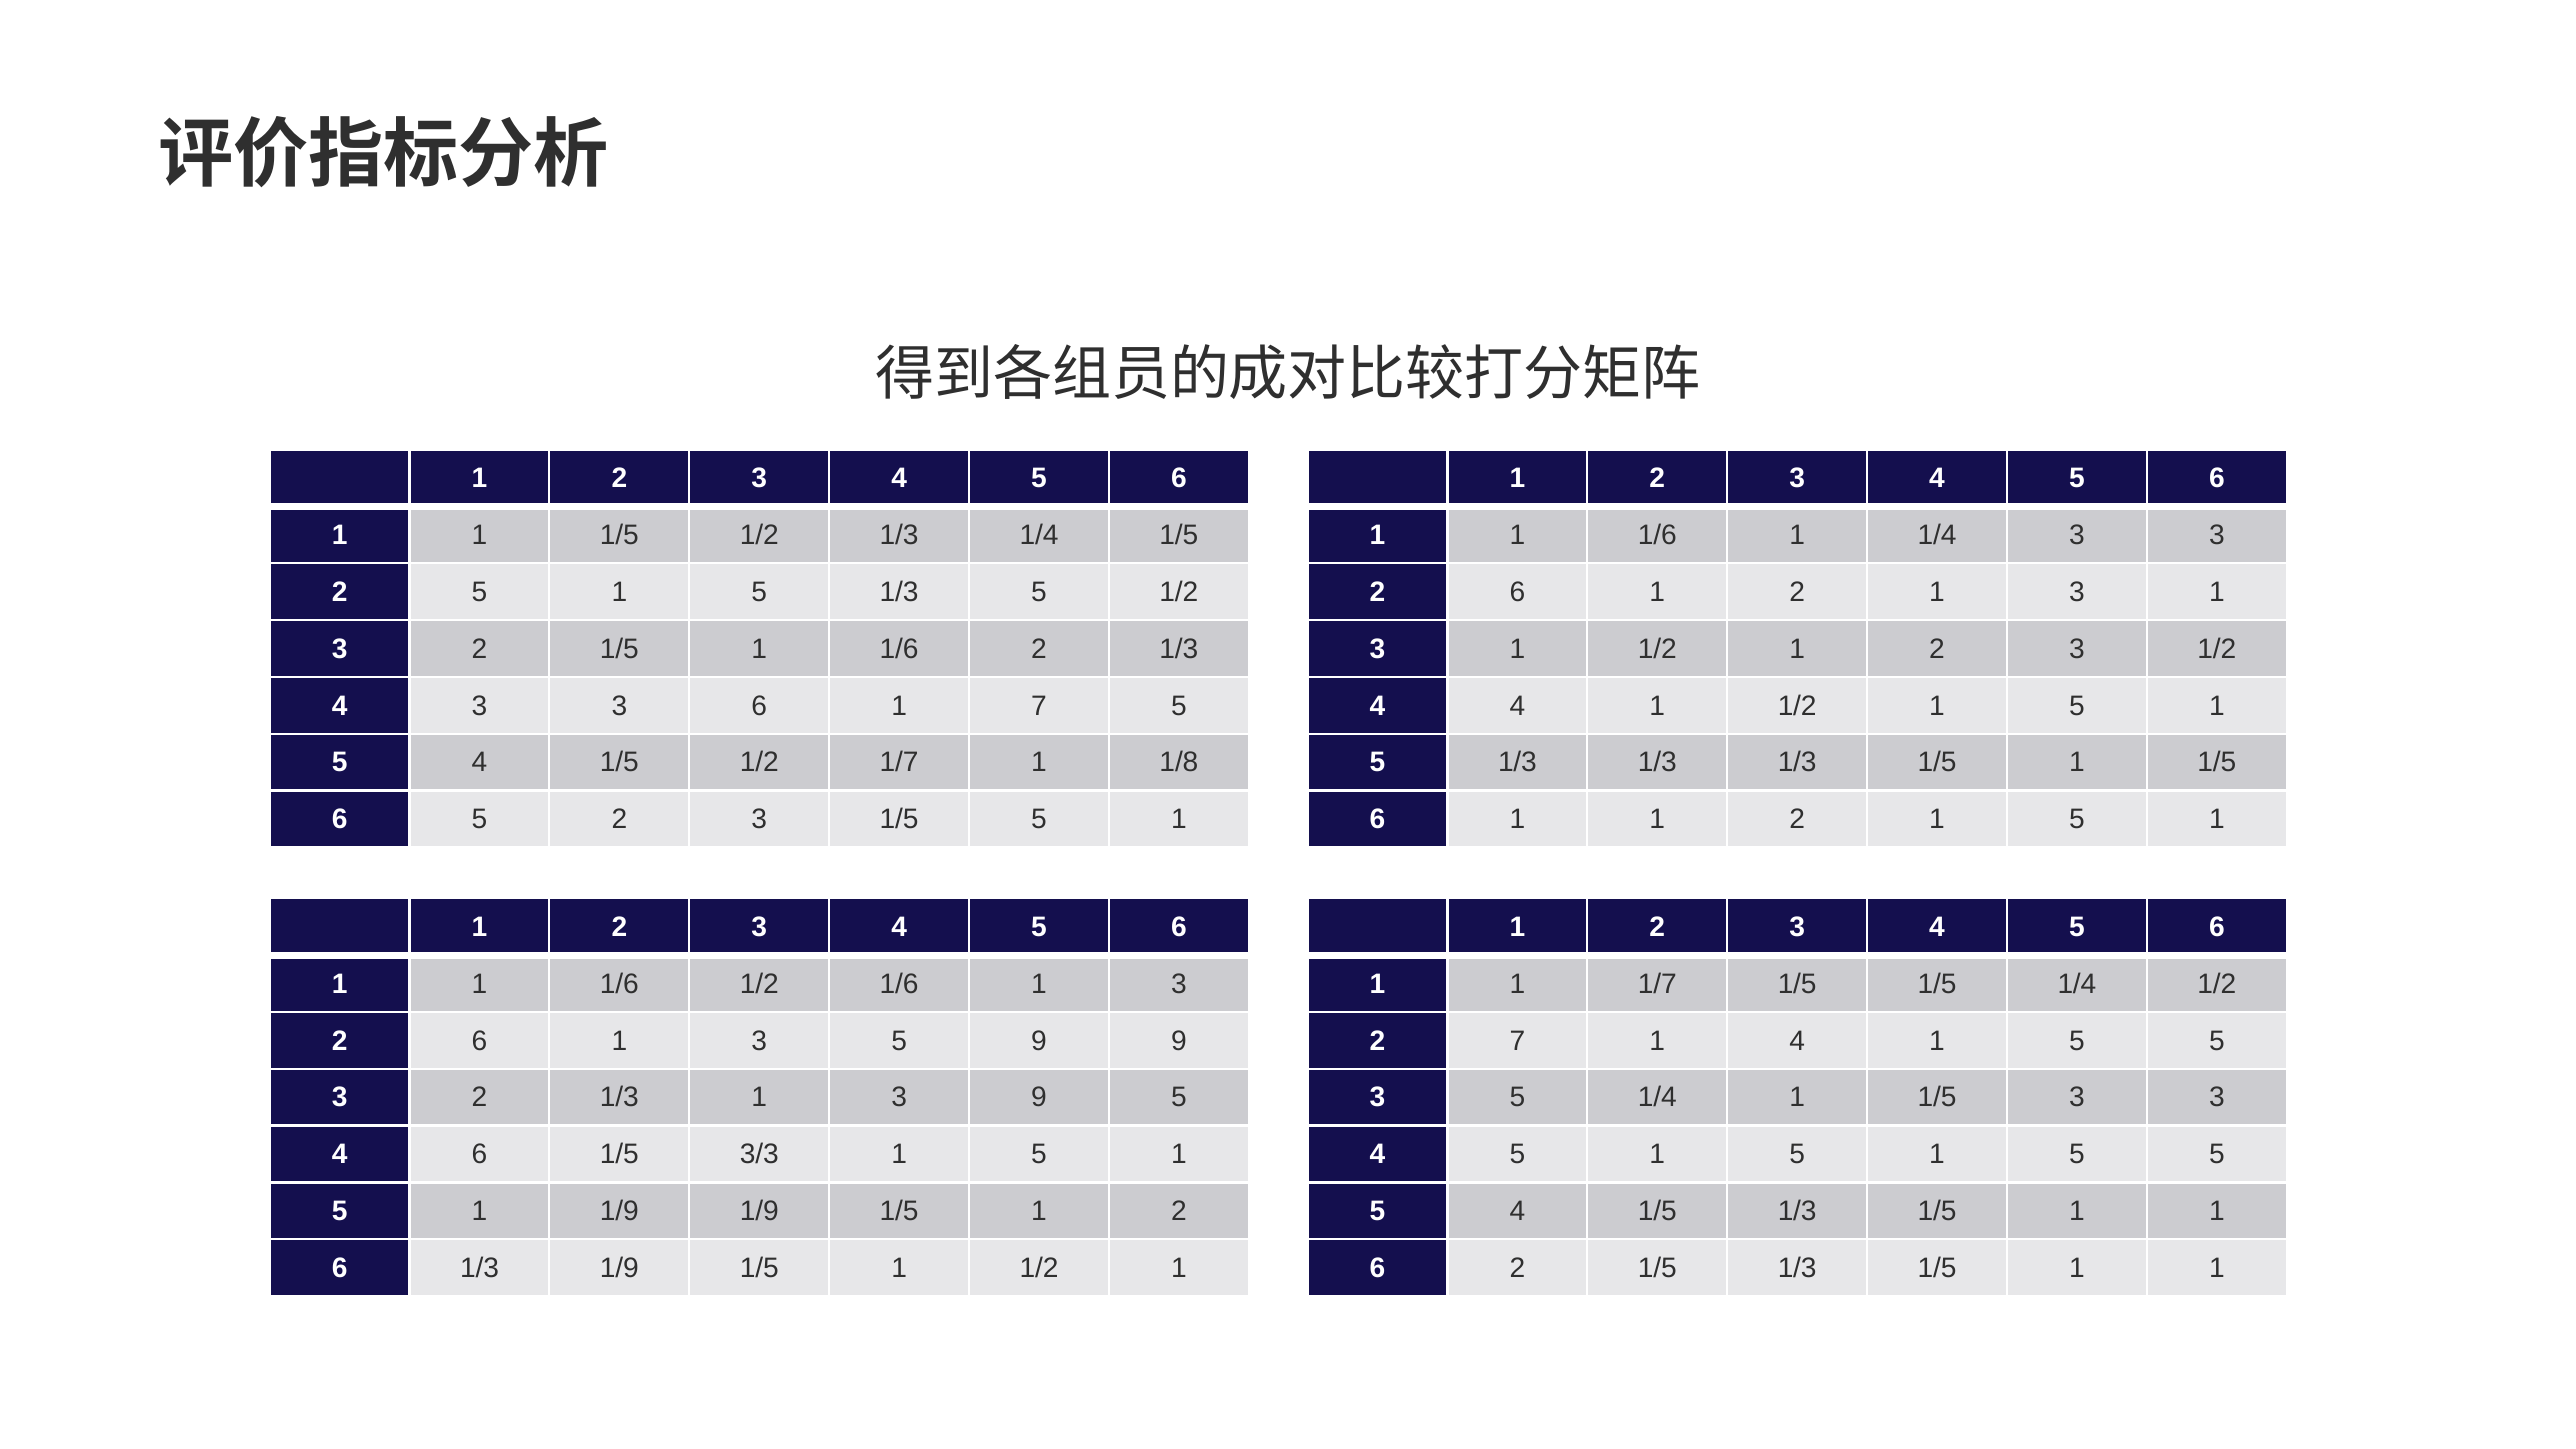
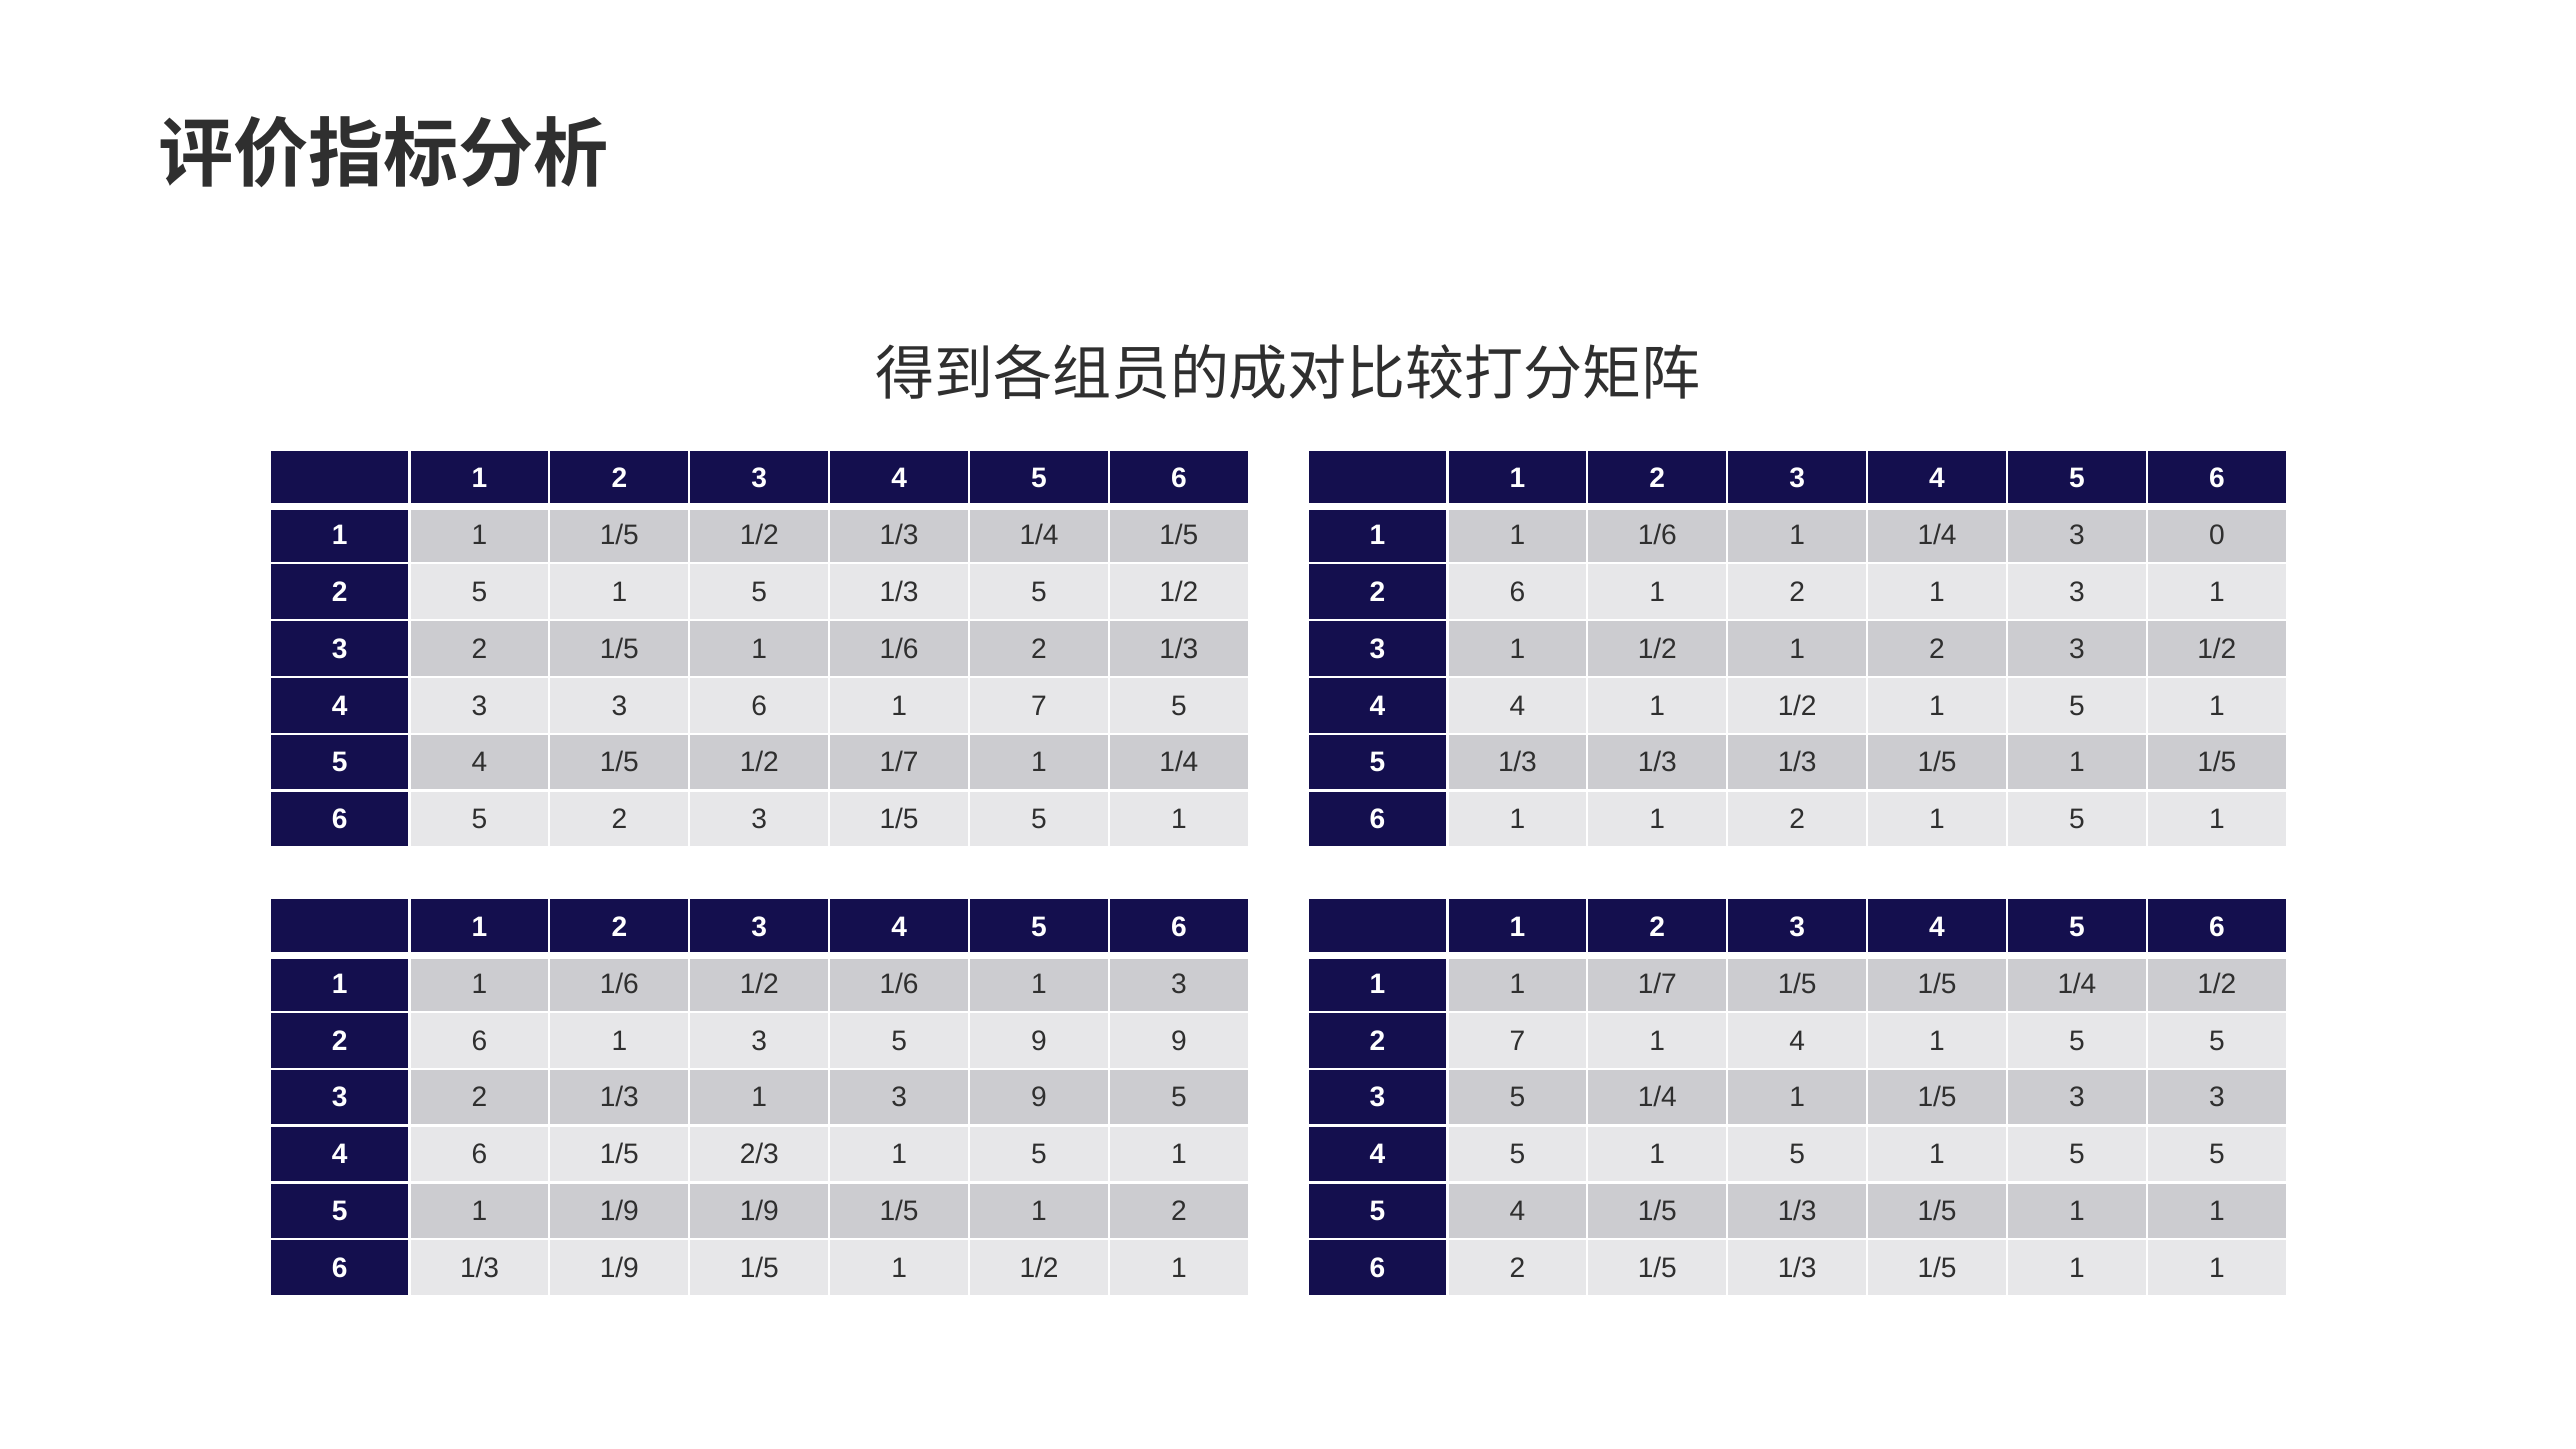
1/4 3 3: 3 -> 0 (2217, 535)
1/7 1 1/8: 1/8 -> 1/4 (1179, 763)
3/3: 3/3 -> 2/3 (759, 1154)
